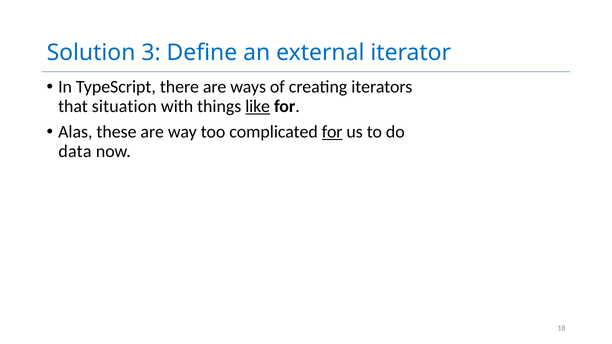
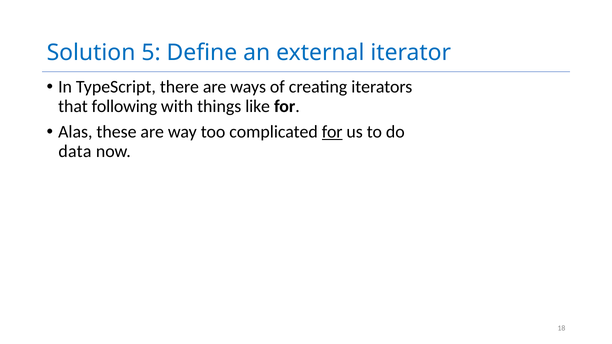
3: 3 -> 5 (151, 53)
situation: situation -> following (124, 106)
like underline: present -> none (258, 106)
